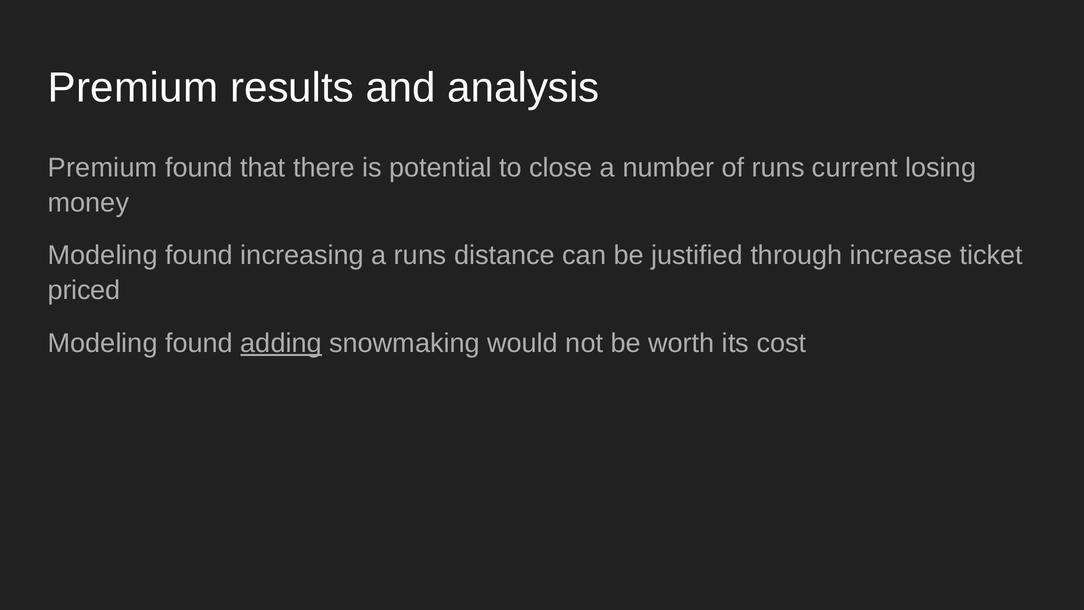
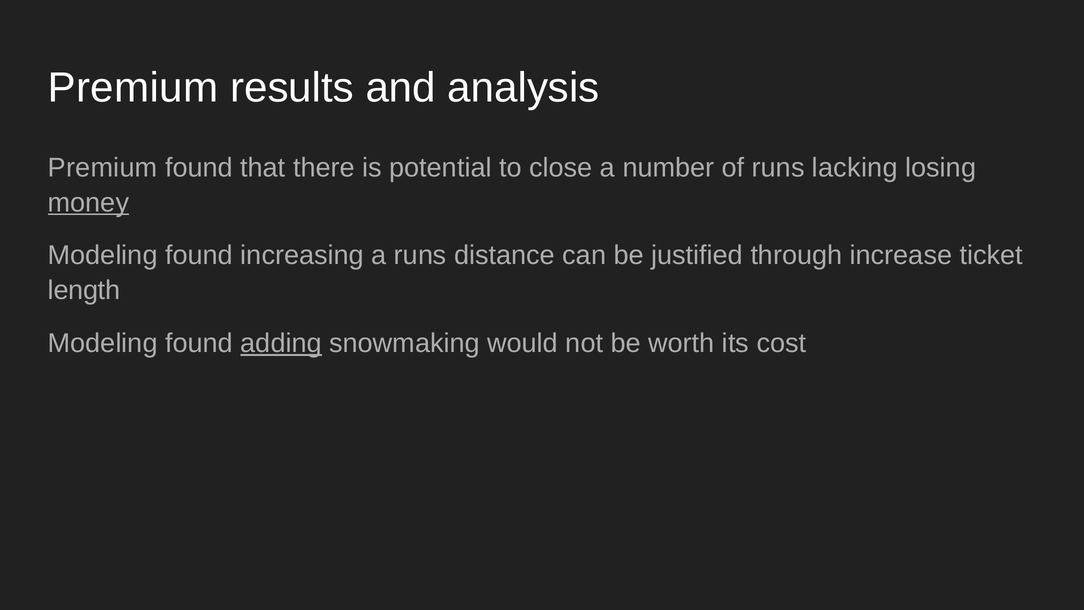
current: current -> lacking (855, 168)
money underline: none -> present (88, 202)
priced: priced -> length (84, 290)
